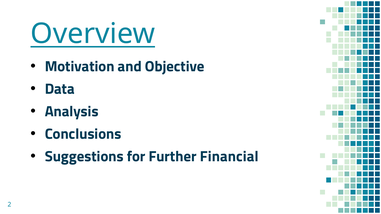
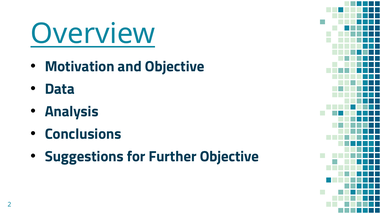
Further Financial: Financial -> Objective (229, 157)
